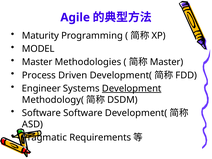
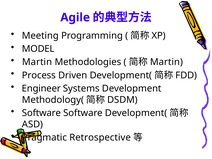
Maturity: Maturity -> Meeting (40, 36)
Master: Master -> Martin (37, 62)
Master: Master -> Martin (166, 62)
Development underline: present -> none (132, 88)
Requirements: Requirements -> Retrospective (100, 137)
